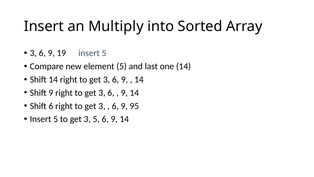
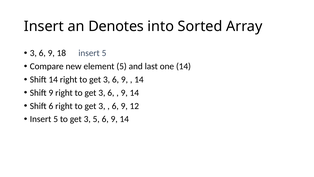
Multiply: Multiply -> Denotes (116, 26)
19: 19 -> 18 (61, 53)
95: 95 -> 12 (134, 106)
